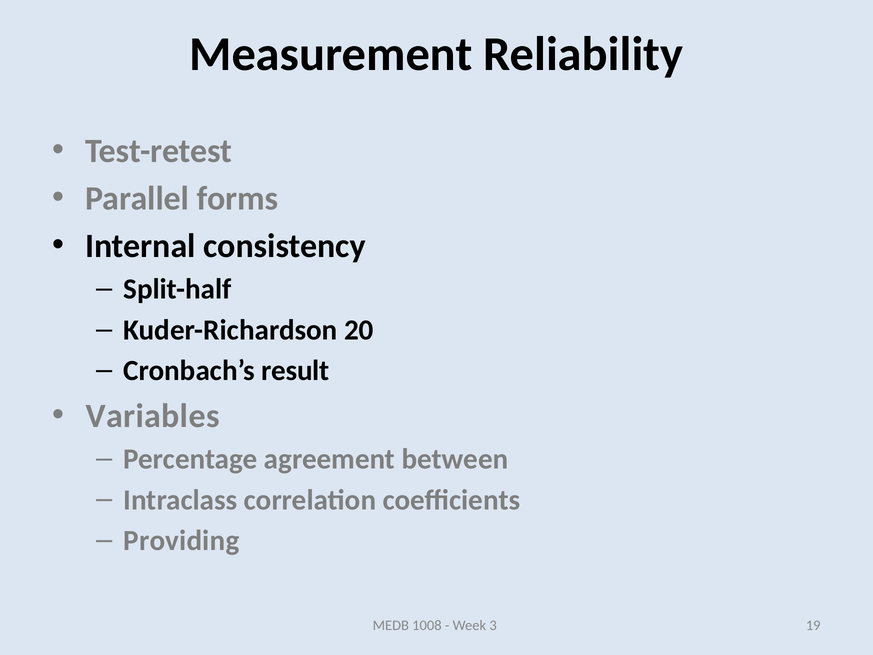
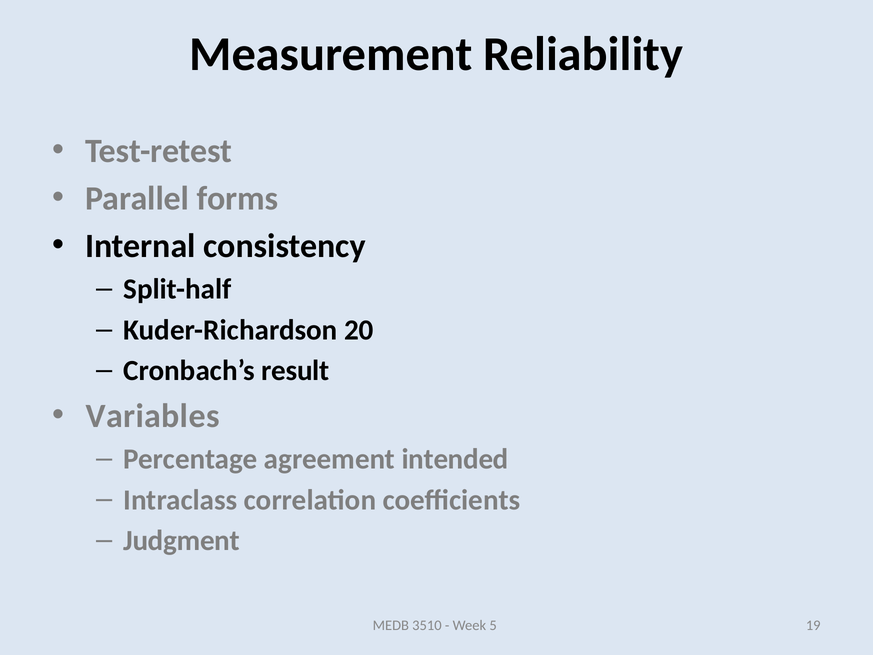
between: between -> intended (455, 459)
Providing: Providing -> Judgment (182, 540)
1008: 1008 -> 3510 (427, 625)
3: 3 -> 5 (493, 625)
